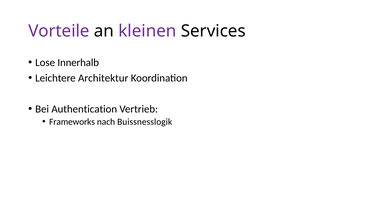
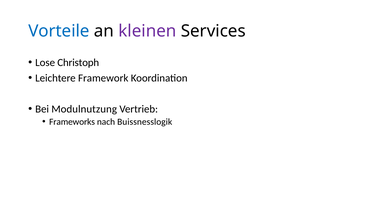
Vorteile colour: purple -> blue (59, 31)
Innerhalb: Innerhalb -> Christoph (78, 63)
Architektur: Architektur -> Framework (103, 78)
Authentication: Authentication -> Modulnutzung (84, 109)
